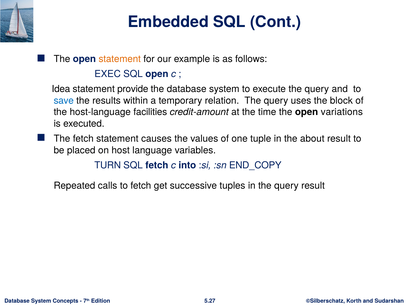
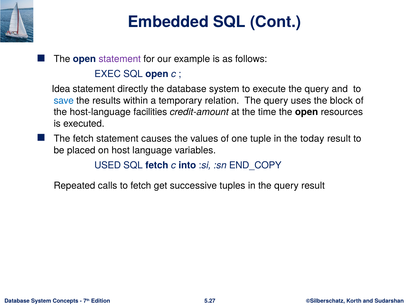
statement colour: orange -> purple (120, 59)
provide: provide -> directly (133, 89)
variations: variations -> resources (342, 112)
about: about -> today (312, 139)
TURN: TURN -> USED (108, 165)
